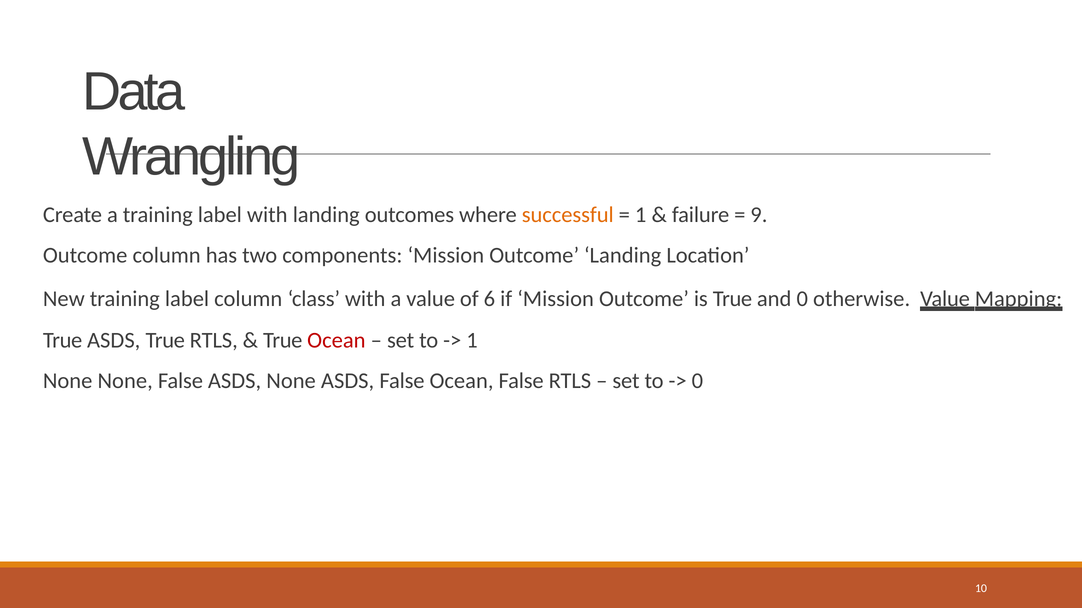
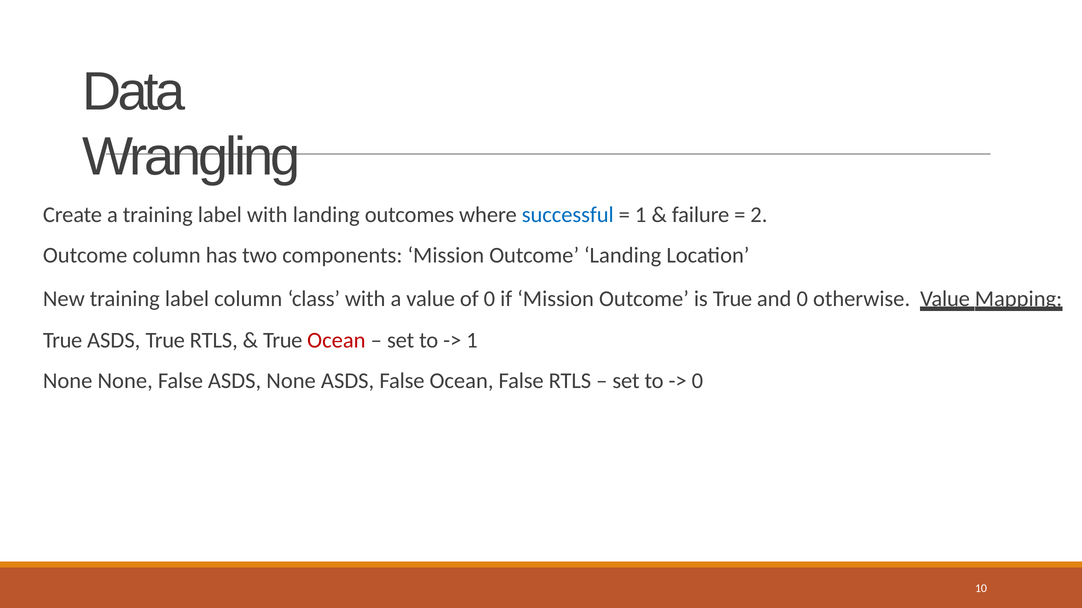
successful colour: orange -> blue (568, 215)
9: 9 -> 2 (759, 215)
of 6: 6 -> 0 (489, 299)
